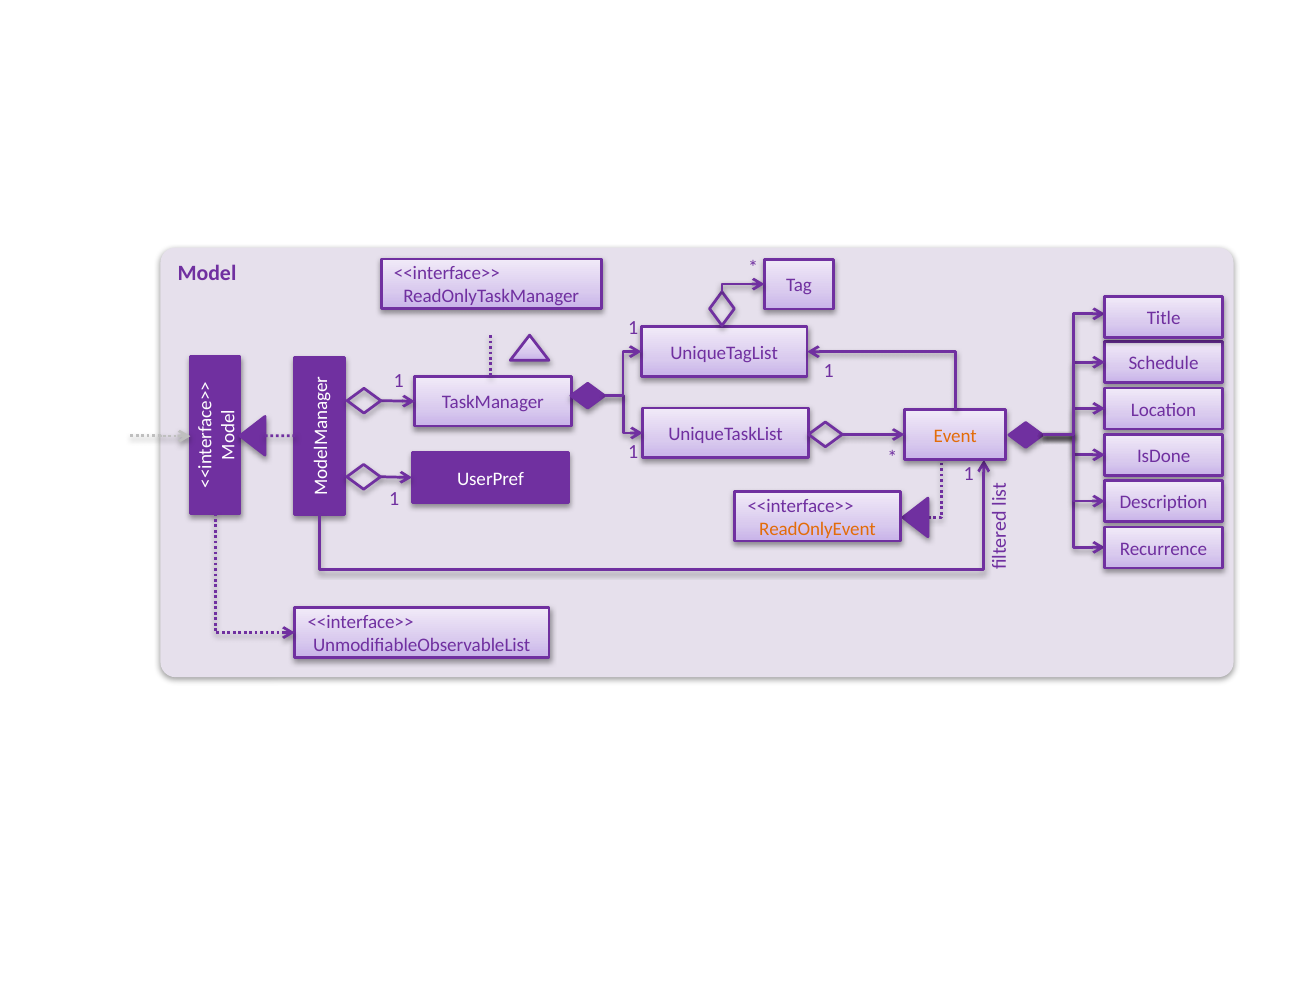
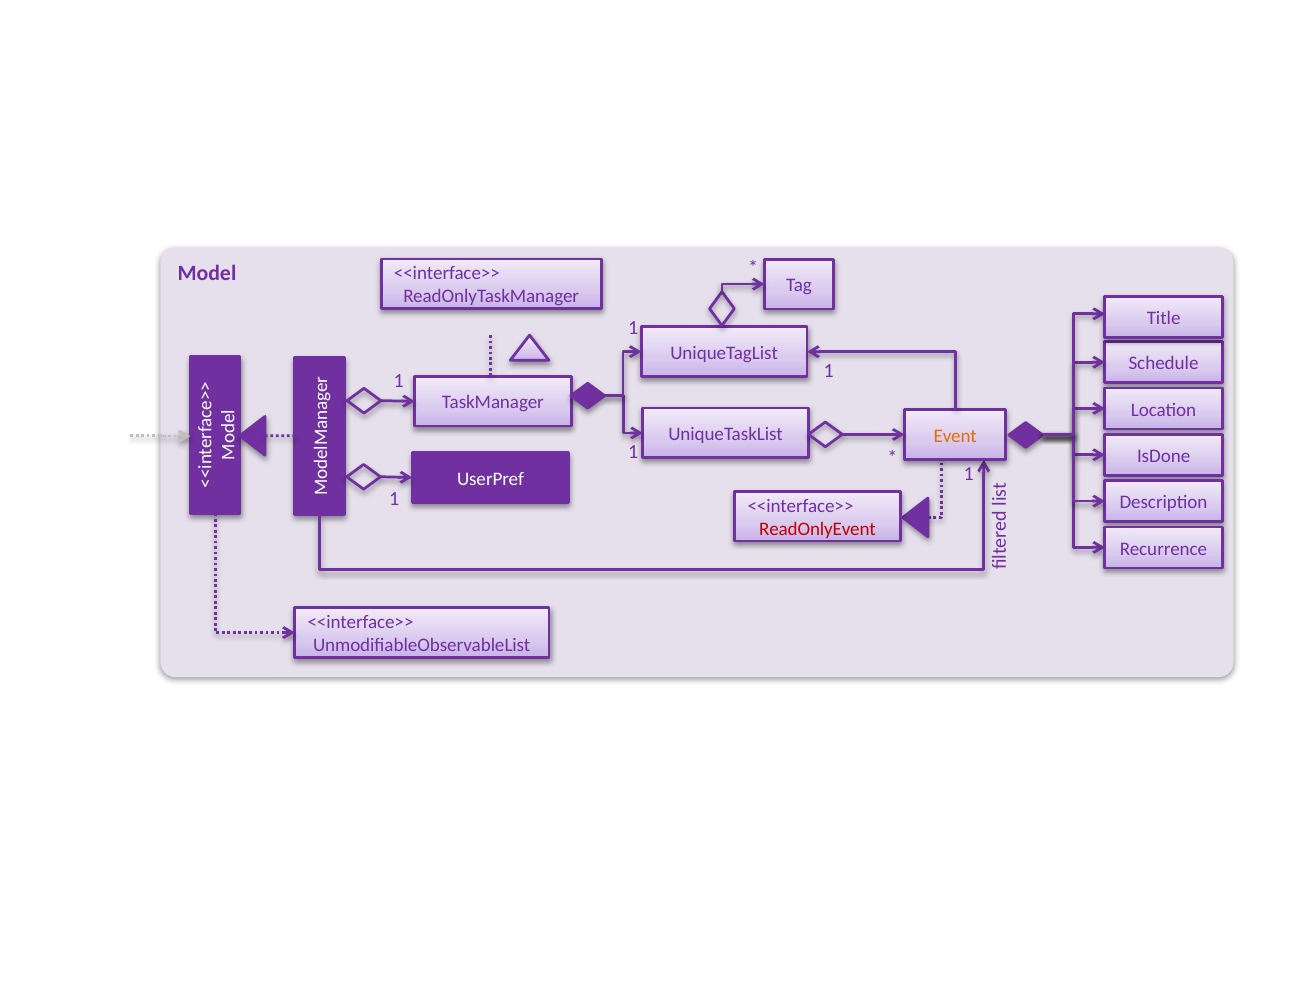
ReadOnlyEvent colour: orange -> red (817, 529)
